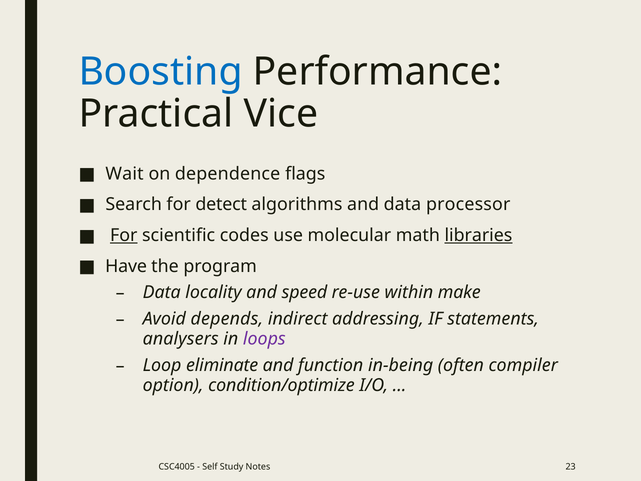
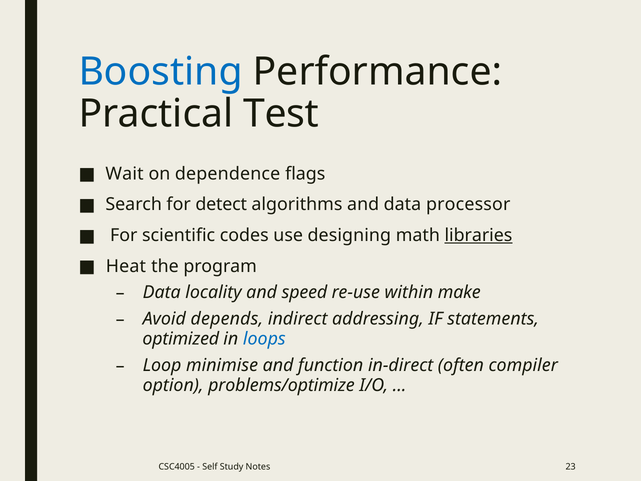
Vice: Vice -> Test (281, 114)
For underline: present -> none (124, 235)
molecular: molecular -> designing (349, 235)
Have: Have -> Heat (126, 266)
analysers: analysers -> optimized (181, 339)
loops colour: purple -> blue (264, 339)
eliminate: eliminate -> minimise (222, 365)
in-being: in-being -> in-direct (401, 365)
condition/optimize: condition/optimize -> problems/optimize (281, 385)
